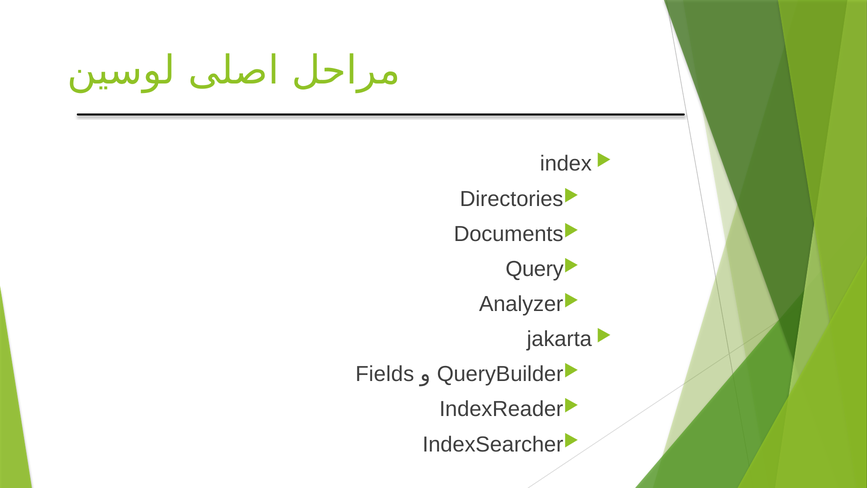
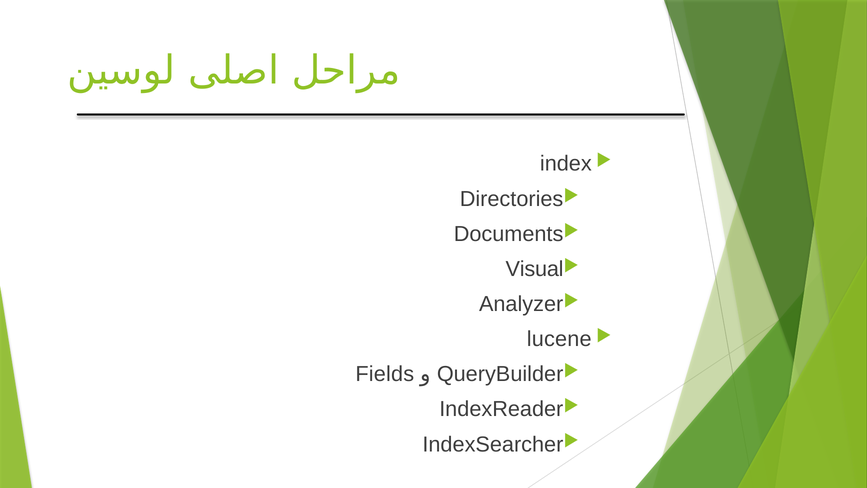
Query: Query -> Visual (535, 269)
jakarta: jakarta -> lucene (559, 339)
